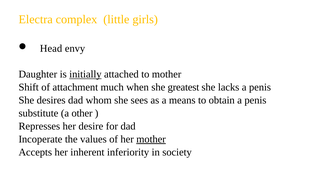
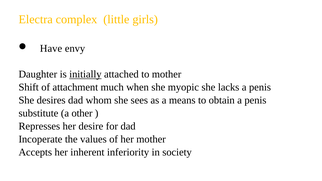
Head: Head -> Have (51, 48)
greatest: greatest -> myopic (183, 87)
mother underline: present -> none (151, 139)
